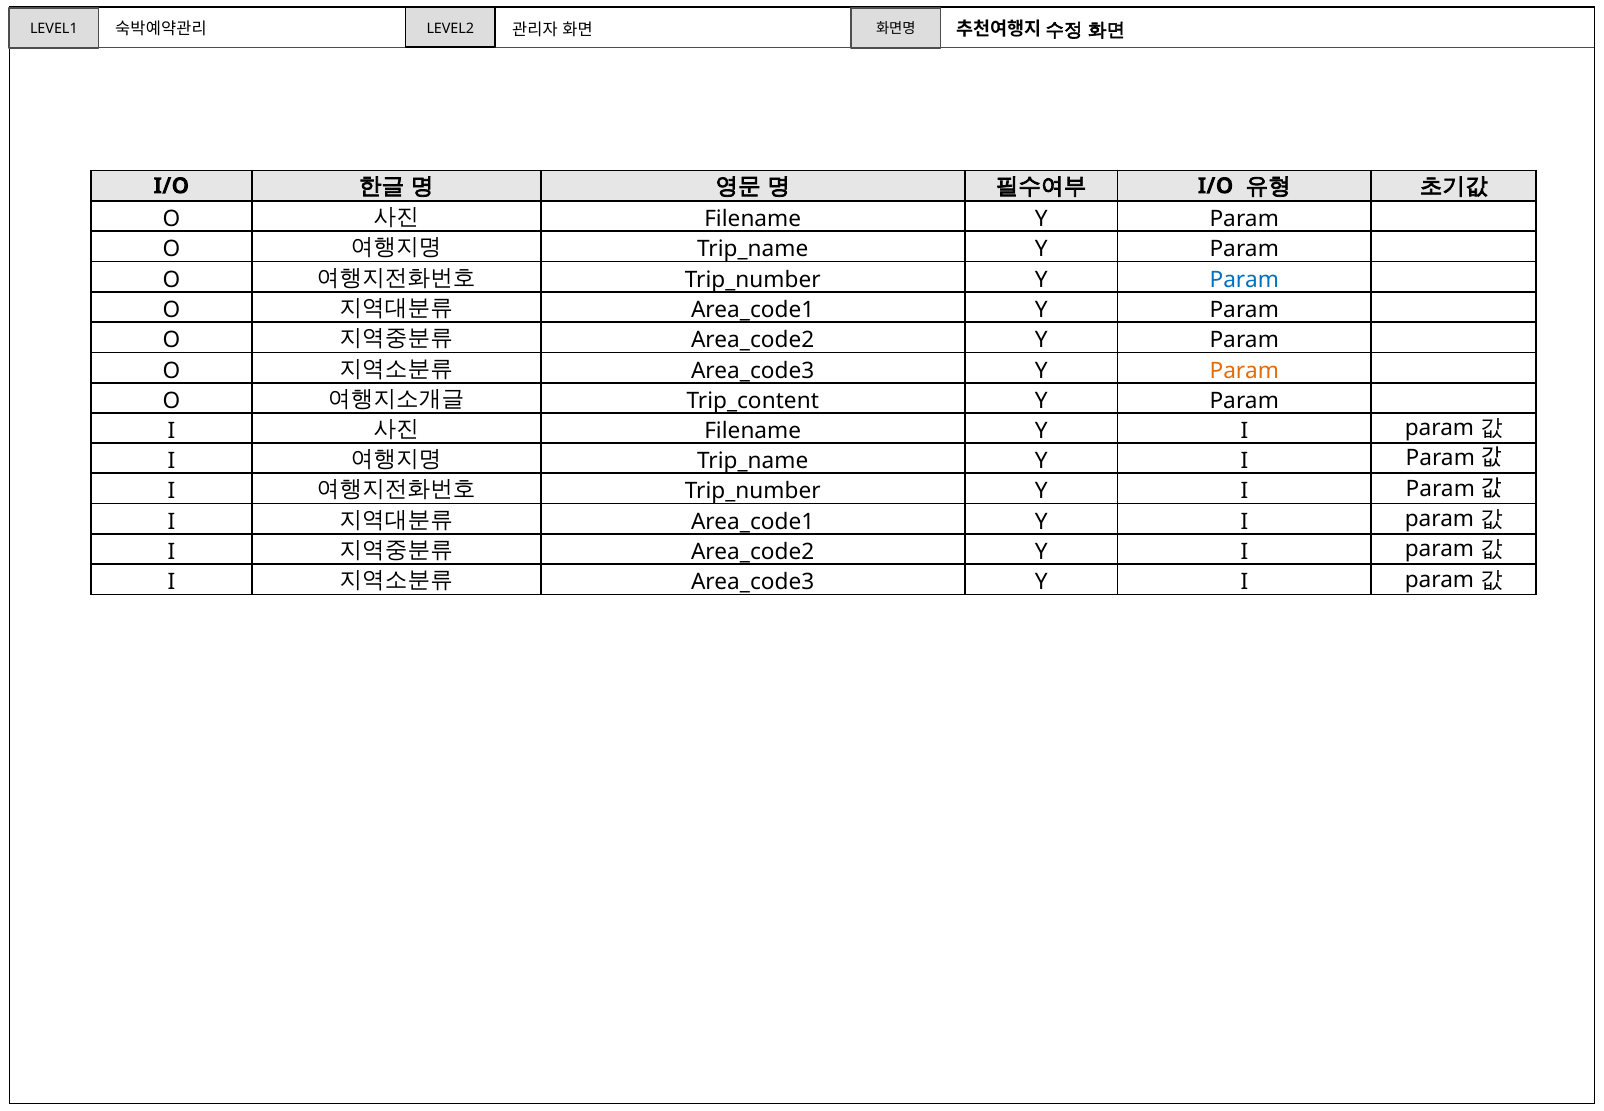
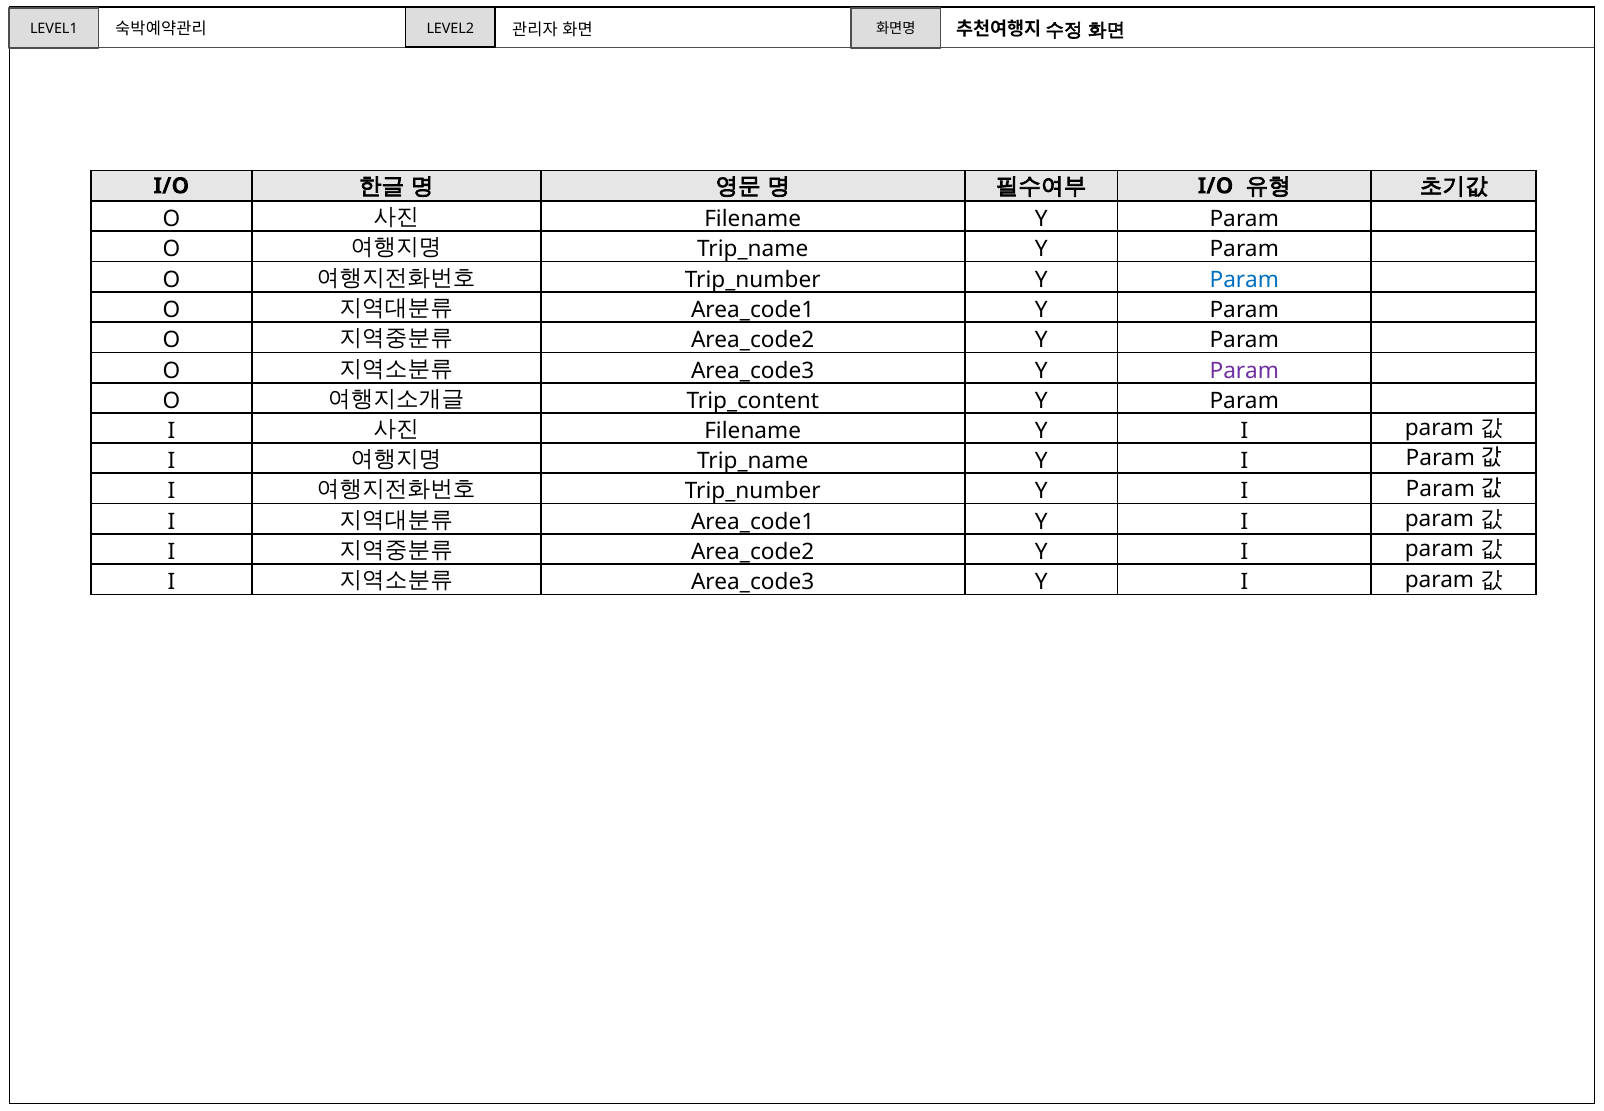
Param colour: orange -> purple (1244, 370)
